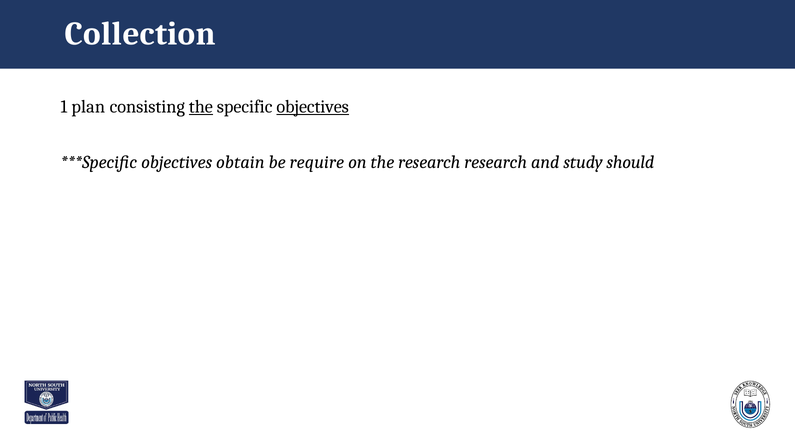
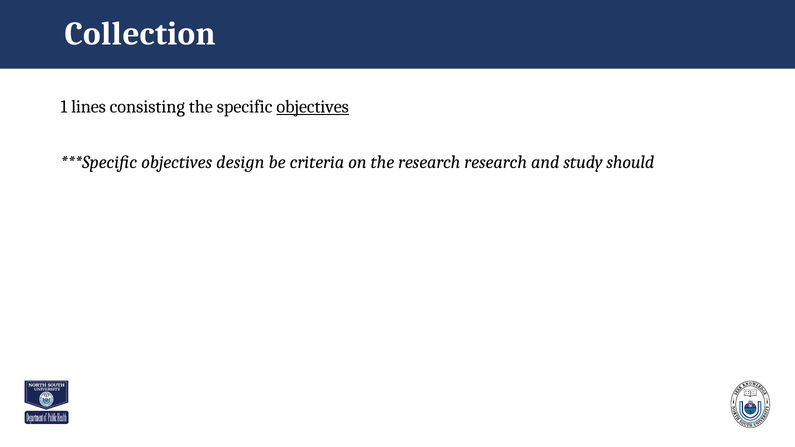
plan: plan -> lines (88, 107)
the underline: present -> none (201, 107)
obtain: obtain -> design (240, 162)
require: require -> criteria (317, 162)
